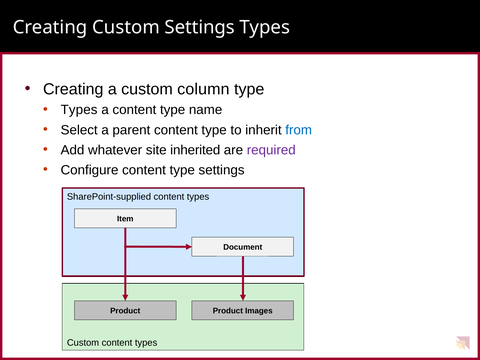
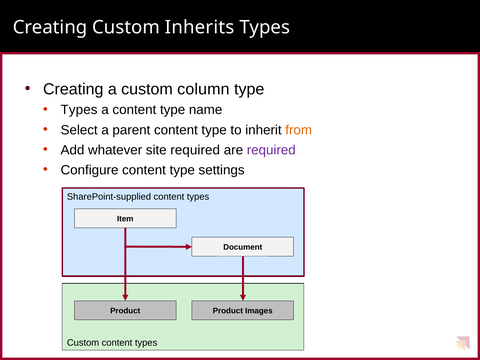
Custom Settings: Settings -> Inherits (200, 27)
from colour: blue -> orange (299, 130)
site inherited: inherited -> required (195, 150)
